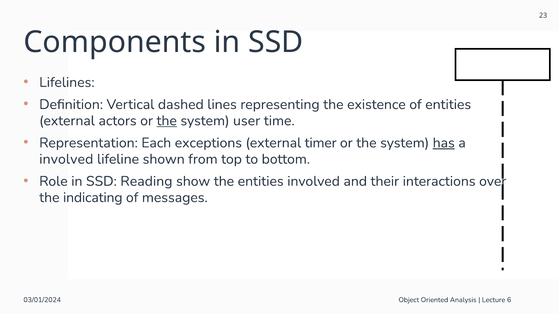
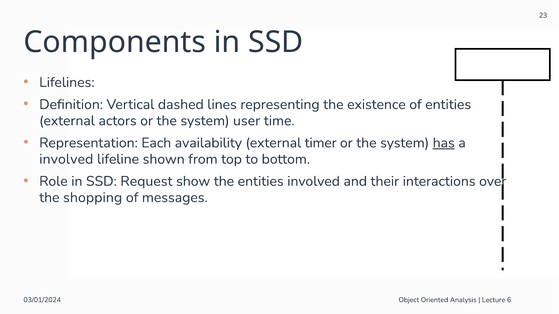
the underline: present -> none (167, 121)
exceptions: exceptions -> availability (208, 143)
Reading: Reading -> Request (146, 181)
indicating: indicating -> shopping (93, 198)
